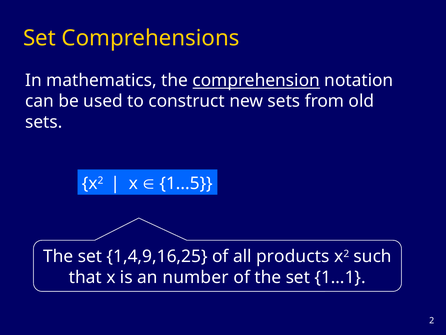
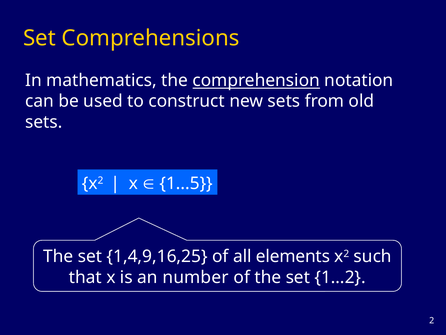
products: products -> elements (293, 256)
1…1: 1…1 -> 1…2 (340, 277)
